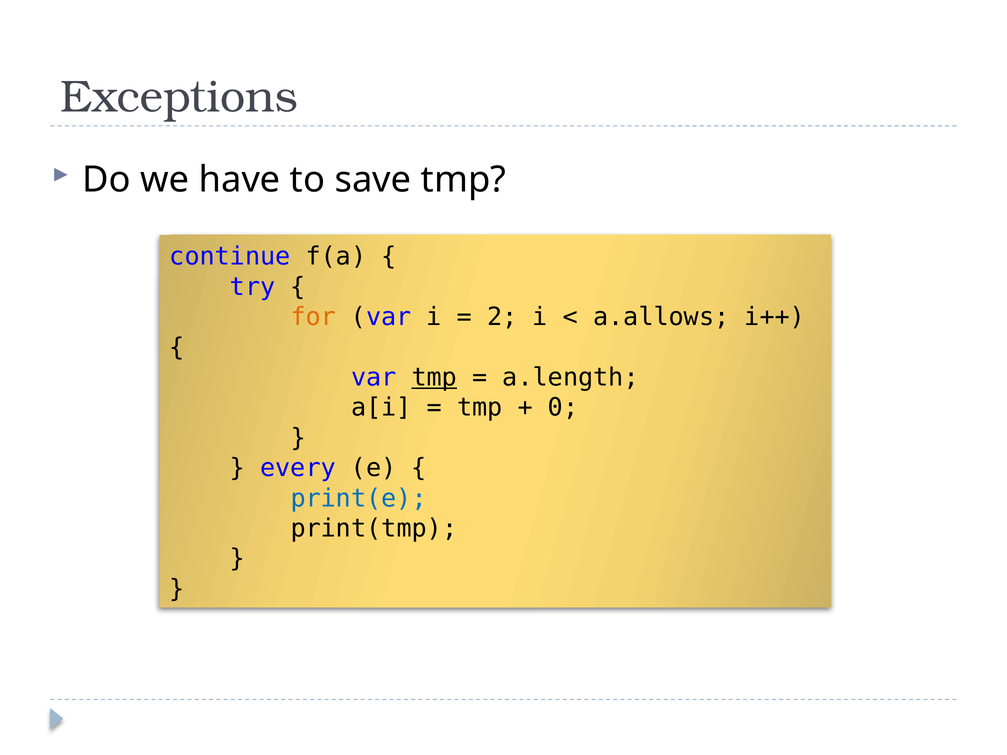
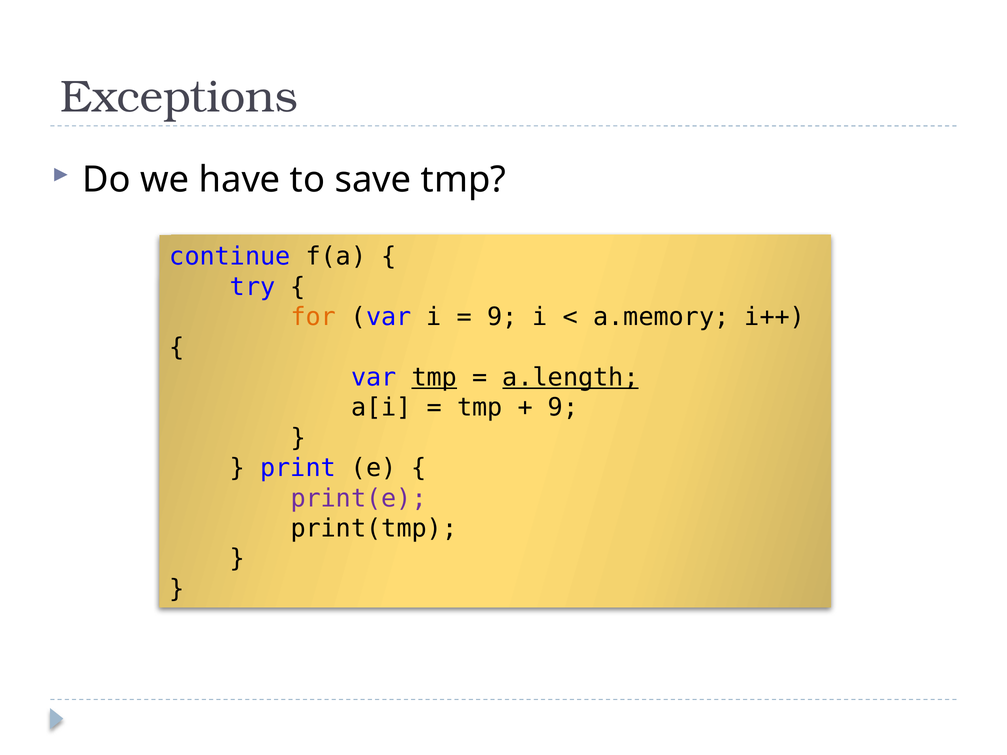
2: 2 -> 9 (502, 317)
a.allows: a.allows -> a.memory (661, 317)
a.length underline: none -> present (571, 378)
0: 0 -> 9 (563, 408)
every: every -> print (298, 468)
print(e colour: blue -> purple (359, 498)
